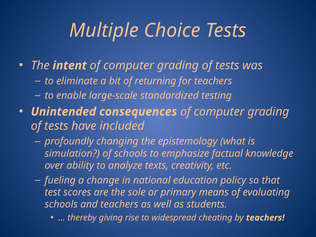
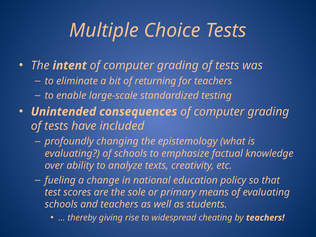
simulation: simulation -> evaluating (72, 154)
